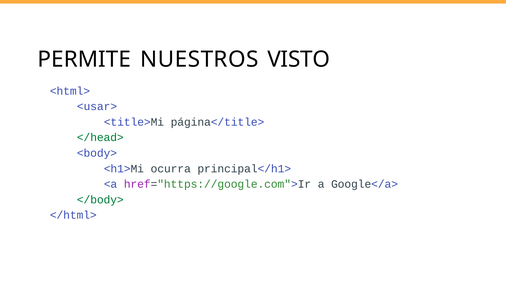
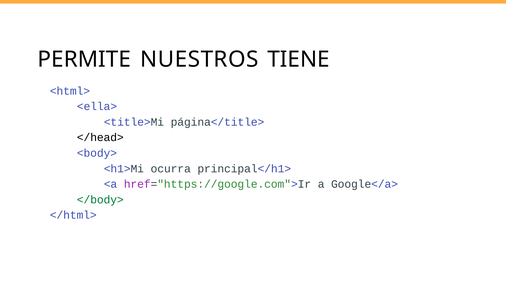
VISTO: VISTO -> TIENE (299, 59)
<usar>: <usar> -> <ella> (97, 106)
</head> colour: green -> black (100, 137)
